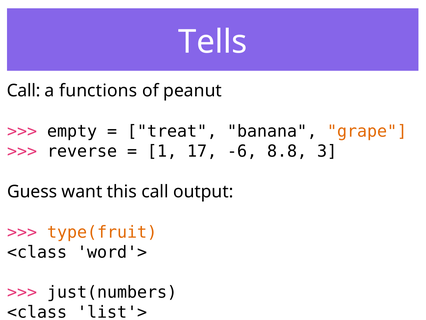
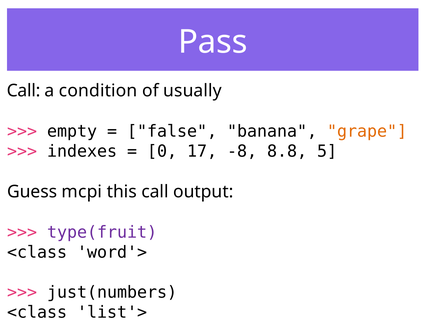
Tells: Tells -> Pass (213, 42)
functions: functions -> condition (98, 91)
peanut: peanut -> usually (193, 91)
treat: treat -> false (172, 131)
reverse: reverse -> indexes (82, 151)
1: 1 -> 0 (162, 151)
-6: -6 -> -8 (242, 151)
3: 3 -> 5 (327, 151)
want: want -> mcpi (82, 192)
type(fruit colour: orange -> purple (102, 232)
